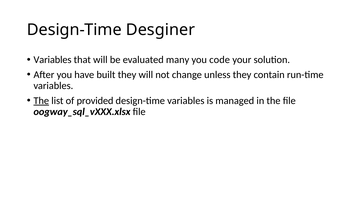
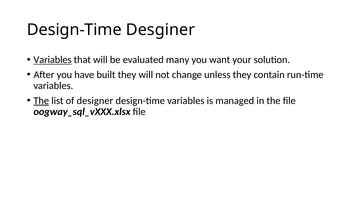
Variables underline: none -> present (53, 60)
code: code -> want (220, 60)
provided: provided -> designer (95, 100)
